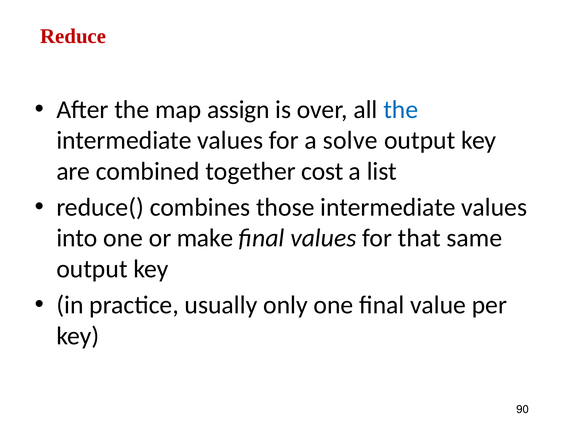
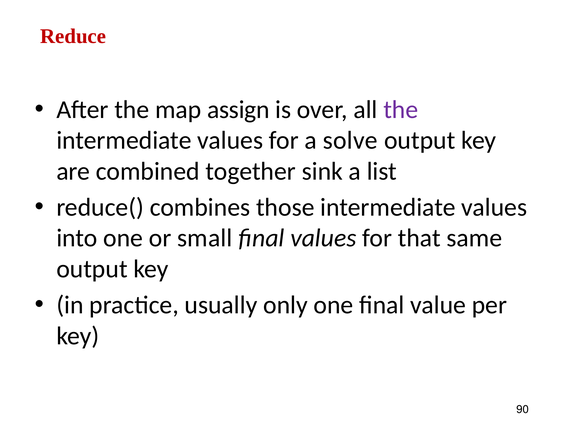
the colour: blue -> purple (401, 109)
cost: cost -> sink (322, 171)
make: make -> small (205, 238)
